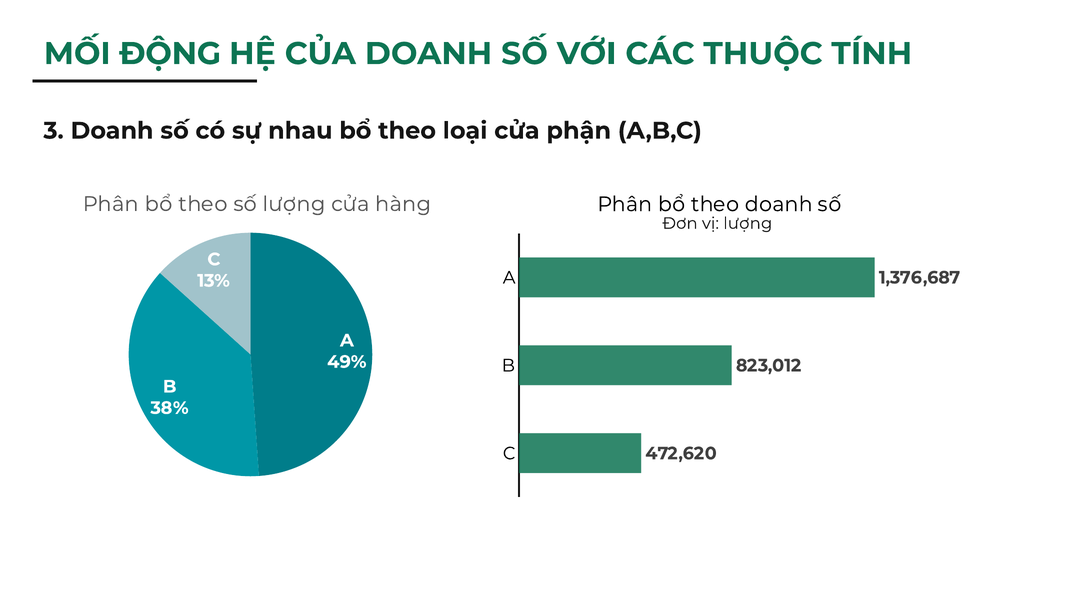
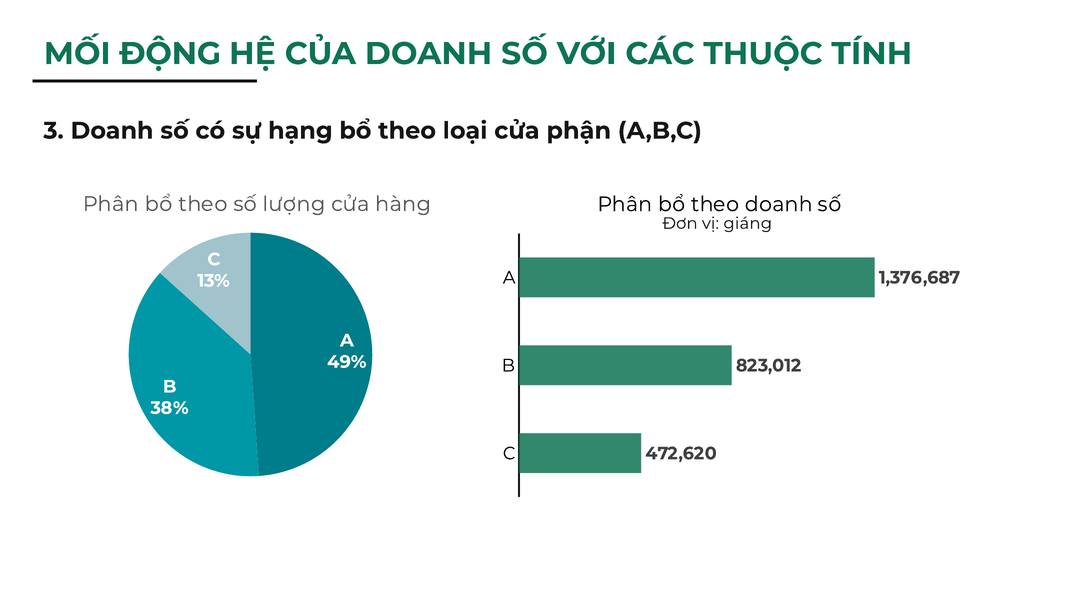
nhau: nhau -> hạng (300, 131)
vị lượng: lượng -> giáng (748, 223)
